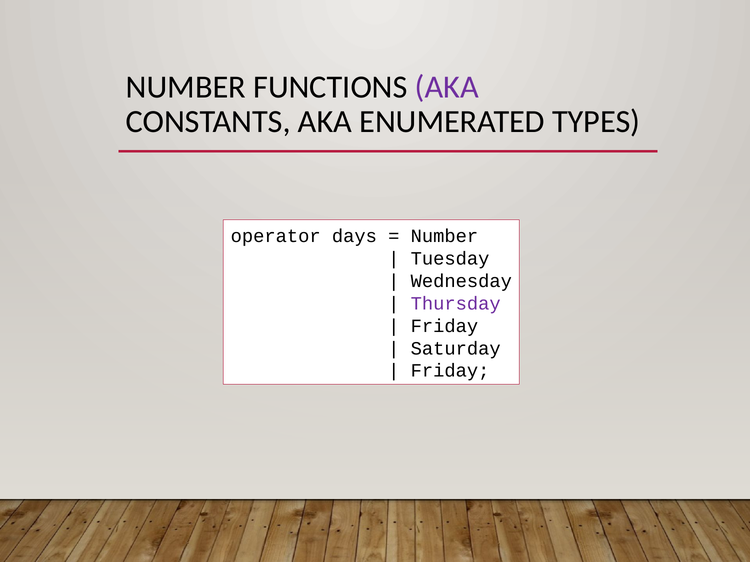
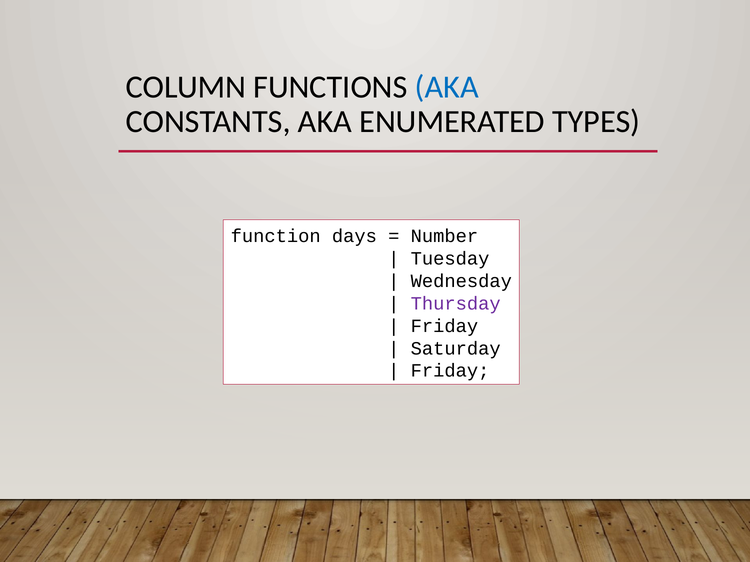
NUMBER: NUMBER -> COLUMN (186, 87)
AKA colour: purple -> blue (447, 87)
operator: operator -> function (276, 236)
